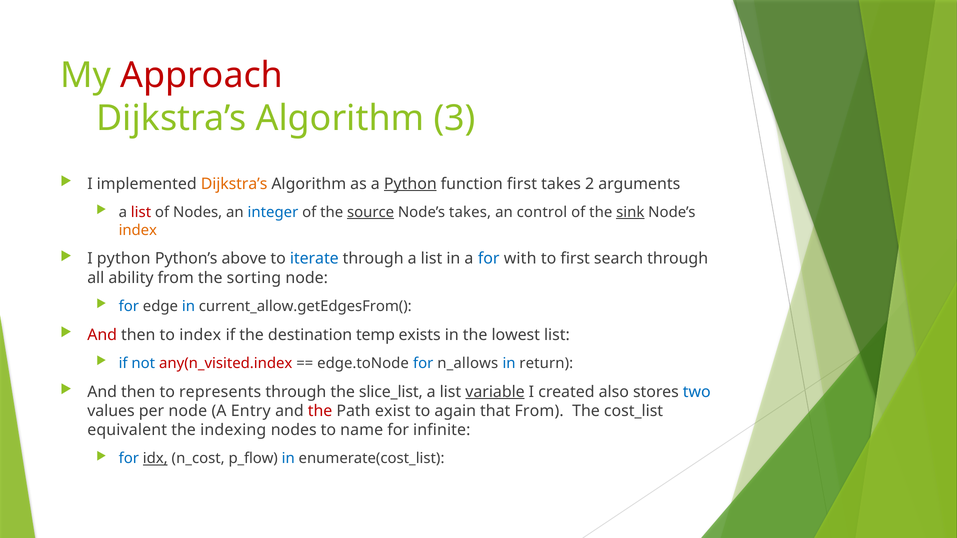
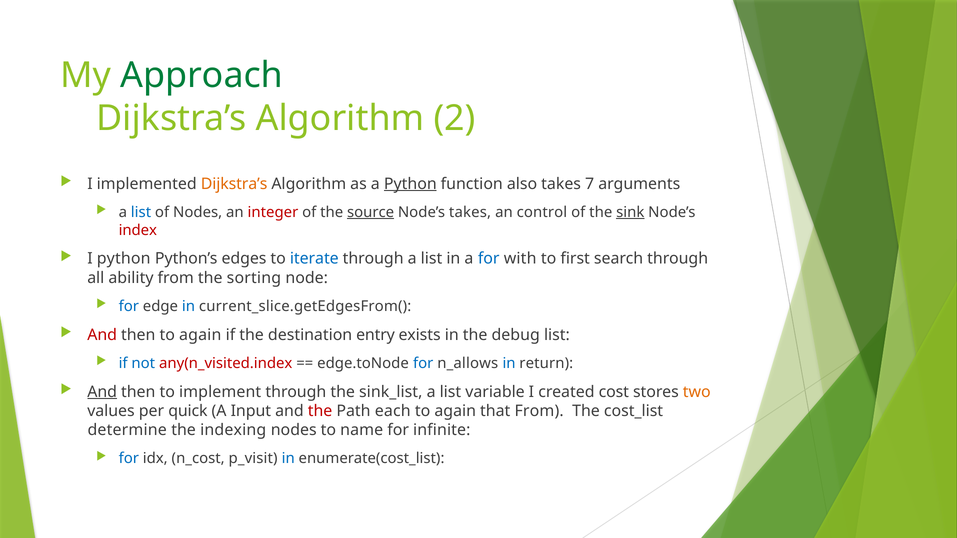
Approach colour: red -> green (202, 75)
3: 3 -> 2 (455, 119)
function first: first -> also (522, 184)
2: 2 -> 7 (590, 184)
list colour: red -> blue (141, 212)
integer colour: blue -> red (273, 212)
index colour: orange -> red (138, 230)
above: above -> edges (244, 259)
current_allow.getEdgesFrom(: current_allow.getEdgesFrom( -> current_slice.getEdgesFrom( (305, 306)
then to index: index -> again (200, 335)
temp: temp -> entry (375, 335)
lowest: lowest -> debug (516, 335)
And underline: none -> present (102, 392)
represents: represents -> implement (220, 392)
slice_list: slice_list -> sink_list (391, 392)
variable underline: present -> none (495, 392)
also: also -> cost (614, 392)
two colour: blue -> orange (697, 392)
per node: node -> quick (188, 411)
Entry: Entry -> Input (251, 411)
exist: exist -> each (393, 411)
equivalent: equivalent -> determine (127, 430)
idx underline: present -> none (155, 459)
p_flow: p_flow -> p_visit (253, 459)
